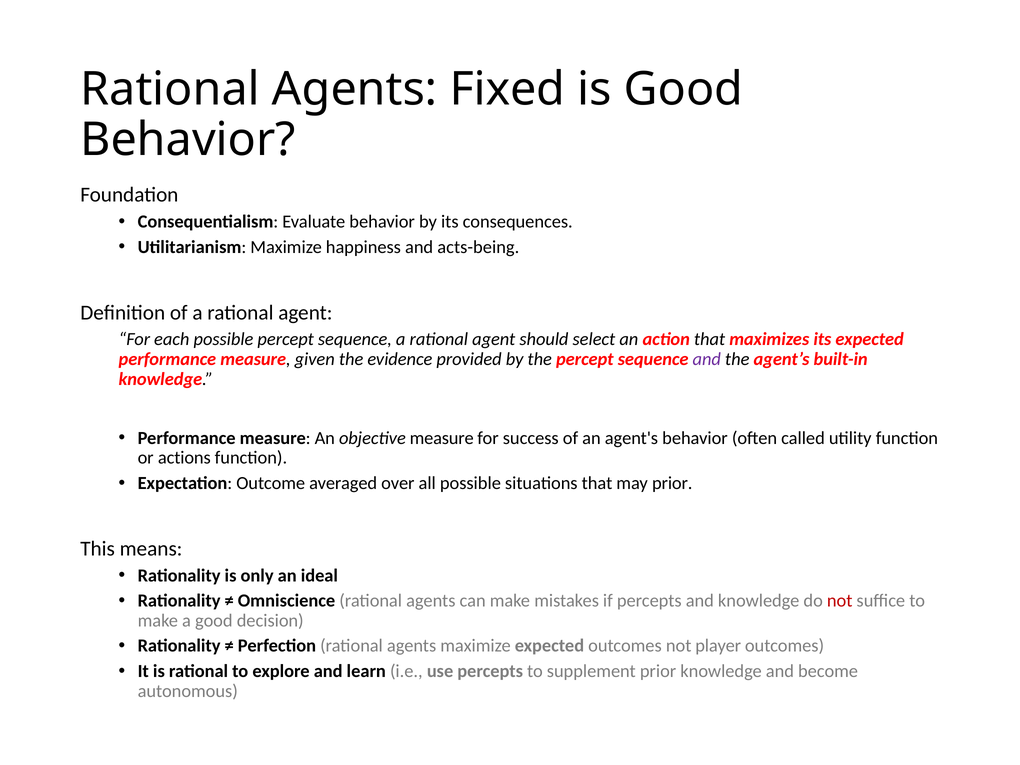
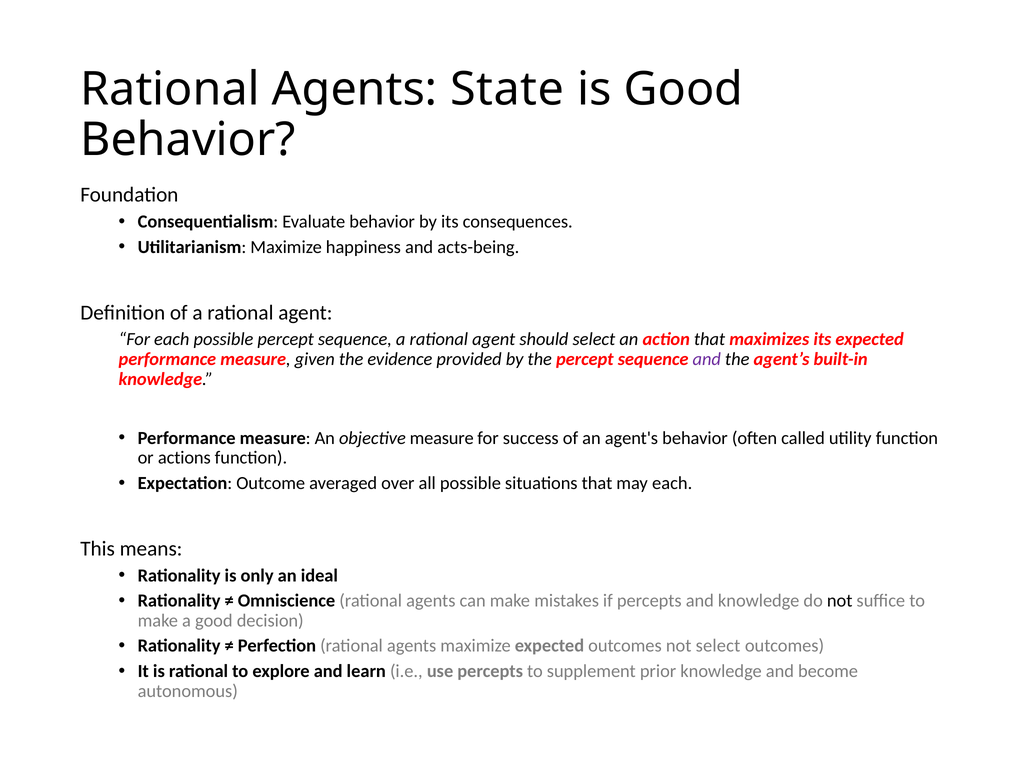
Fixed: Fixed -> State (507, 89)
may prior: prior -> each (672, 483)
not colour: red -> black (840, 601)
not player: player -> select (718, 646)
